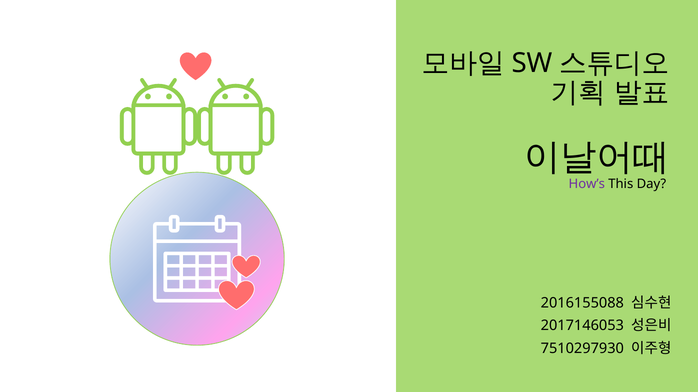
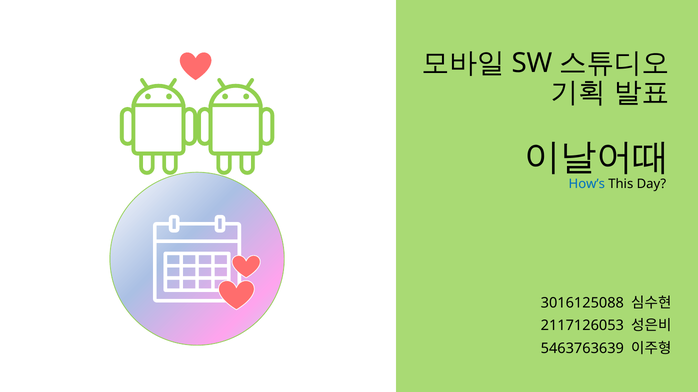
How’s colour: purple -> blue (587, 184)
2016155088: 2016155088 -> 3016125088 (582, 303)
2017146053: 2017146053 -> 2117126053 (582, 326)
7510297930: 7510297930 -> 5463763639 (582, 349)
